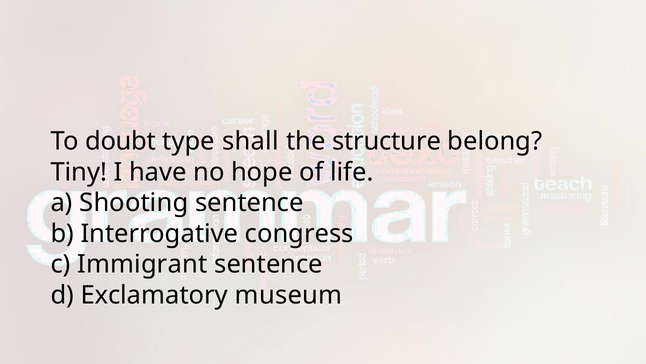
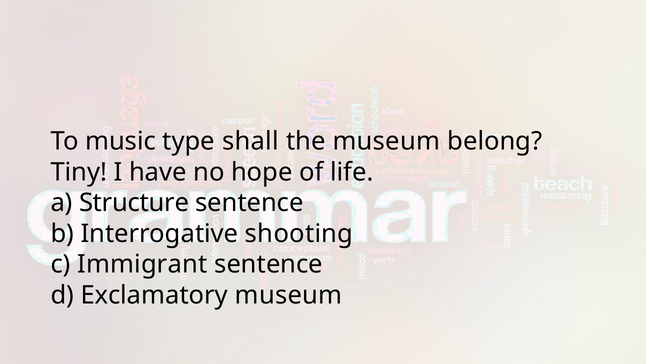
doubt: doubt -> music (121, 141)
the structure: structure -> museum (386, 141)
Shooting: Shooting -> Structure (134, 203)
congress: congress -> shooting (299, 233)
